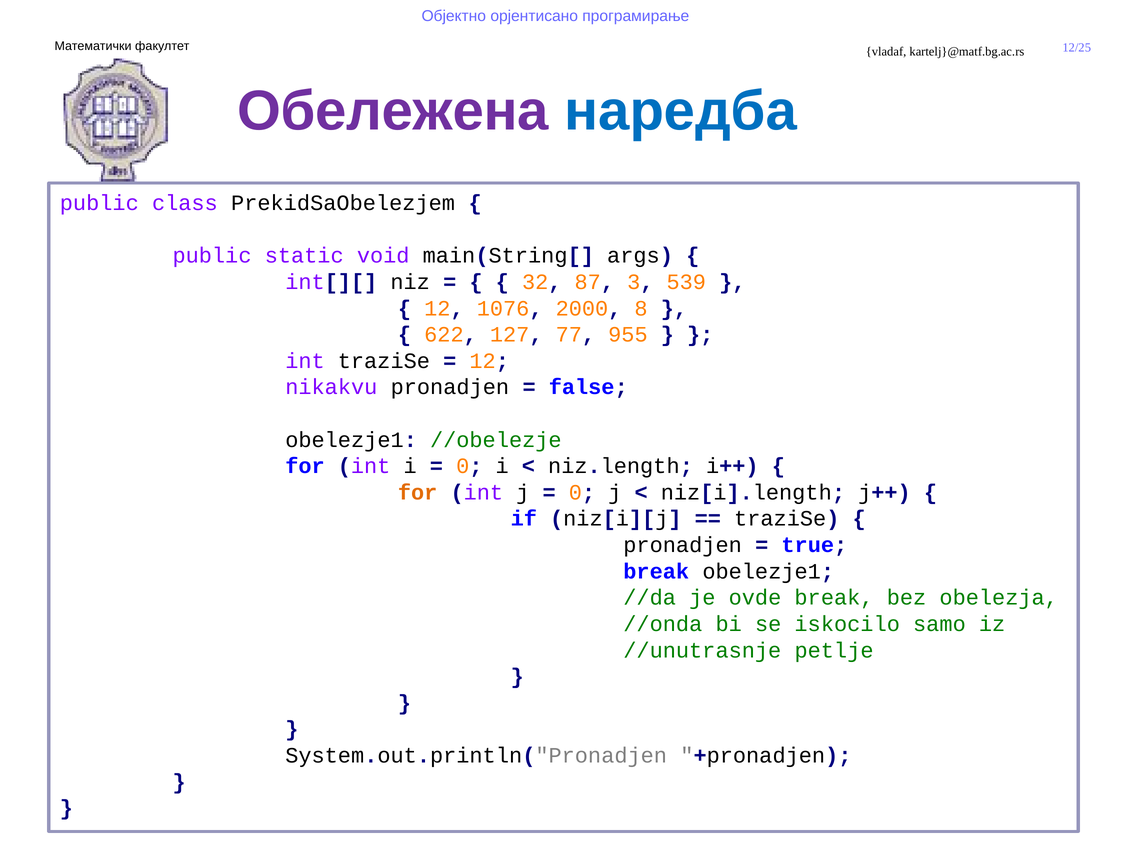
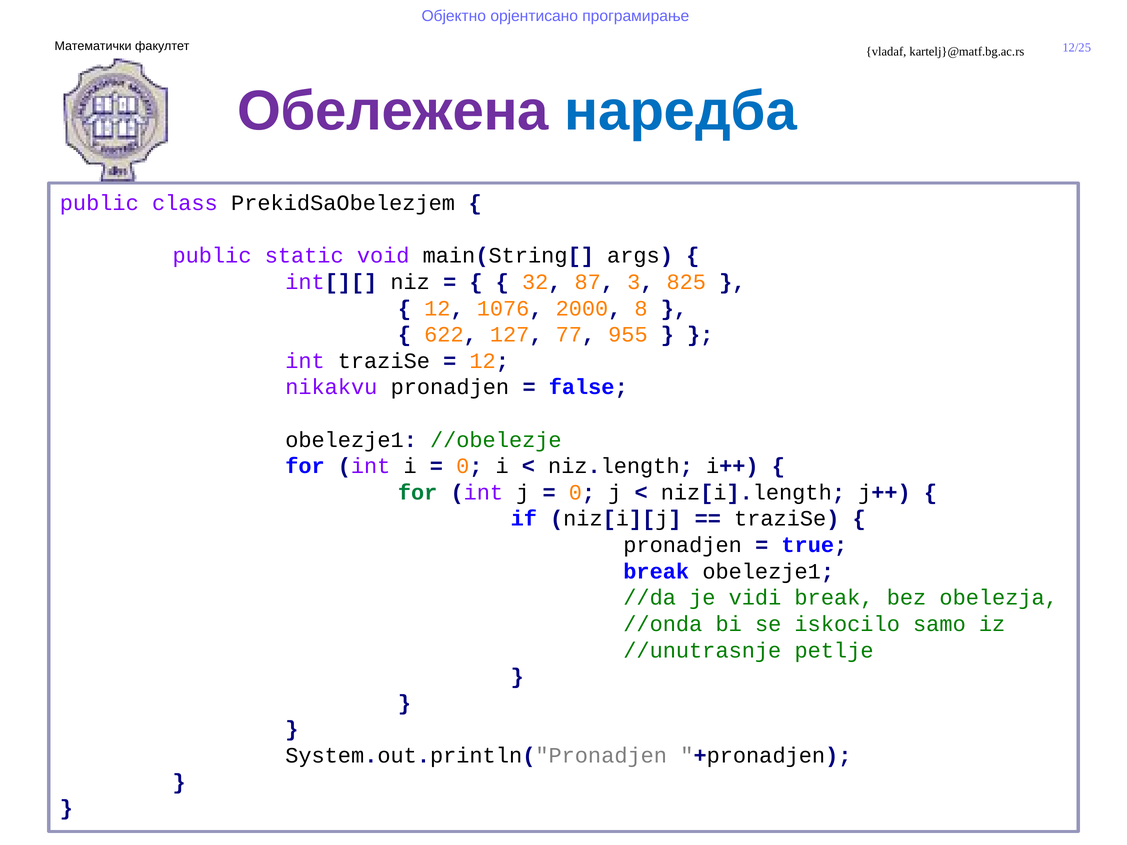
539: 539 -> 825 (686, 282)
for colour: orange -> green (418, 493)
ovde: ovde -> vidi (755, 598)
